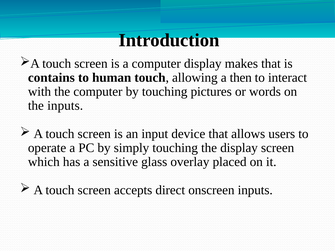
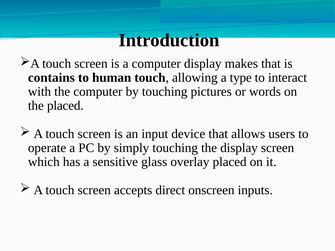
then: then -> type (241, 78)
the inputs: inputs -> placed (65, 106)
